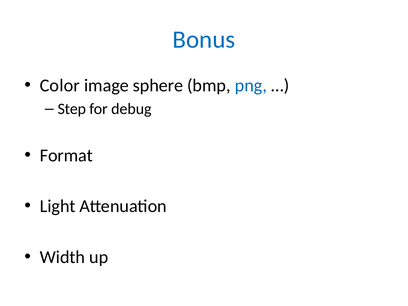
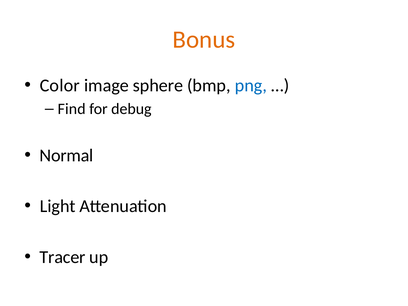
Bonus colour: blue -> orange (204, 39)
Step: Step -> Find (72, 109)
Format: Format -> Normal (66, 155)
Width: Width -> Tracer (63, 257)
